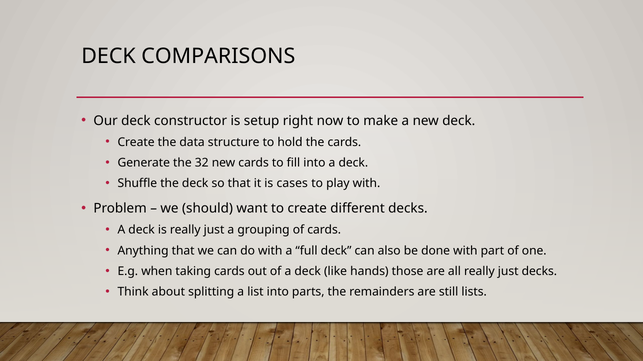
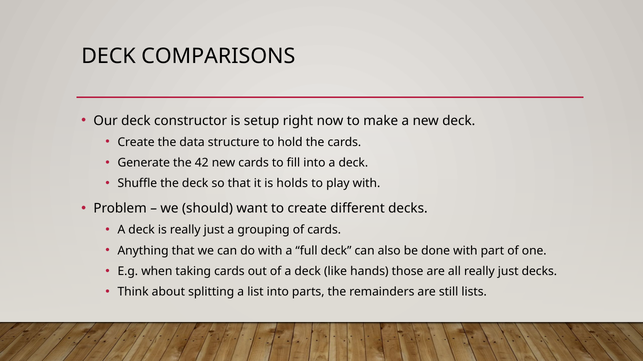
32: 32 -> 42 (202, 163)
cases: cases -> holds (292, 184)
